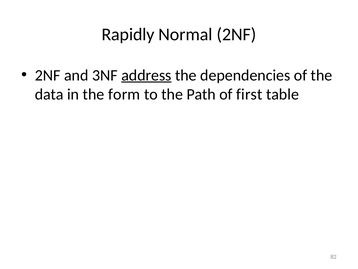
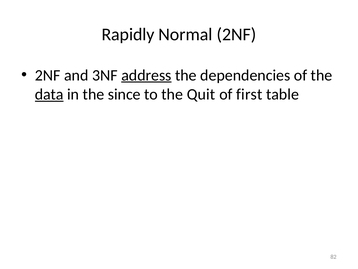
data underline: none -> present (49, 94)
form: form -> since (124, 94)
Path: Path -> Quit (201, 94)
